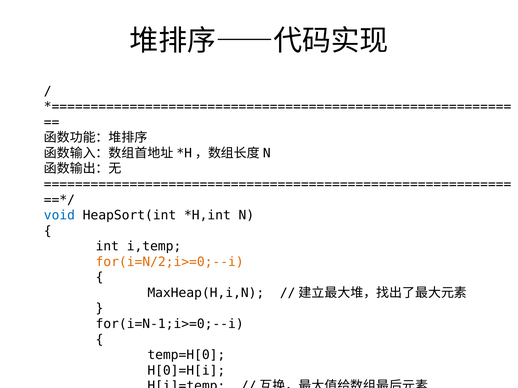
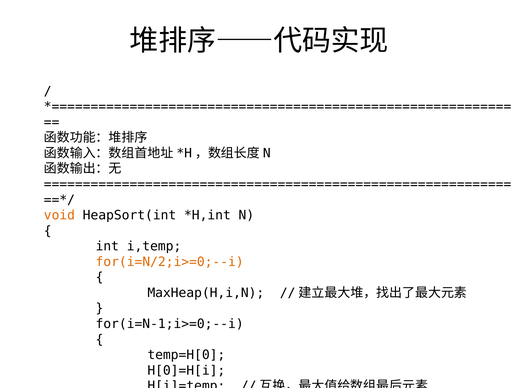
void colour: blue -> orange (59, 216)
